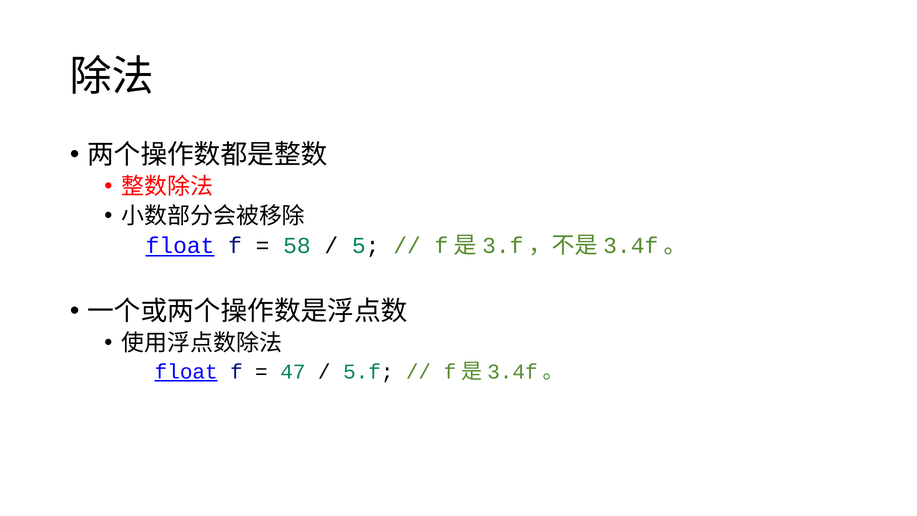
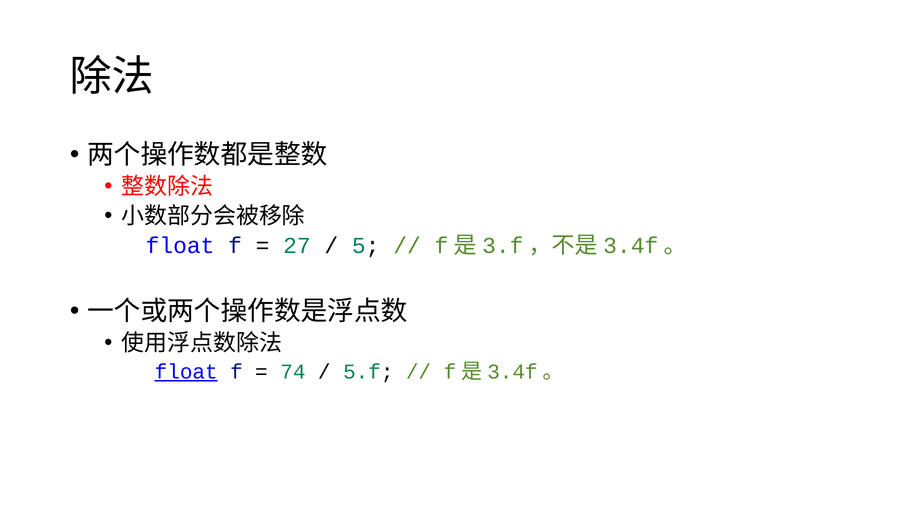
float underline: present -> none (180, 246)
58: 58 -> 27 (297, 246)
47: 47 -> 74 (293, 372)
